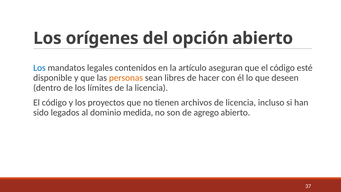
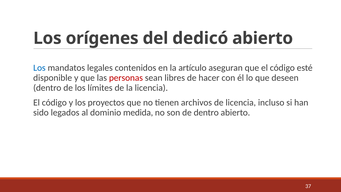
opción: opción -> dedicó (200, 38)
personas colour: orange -> red (126, 78)
de agrego: agrego -> dentro (206, 113)
